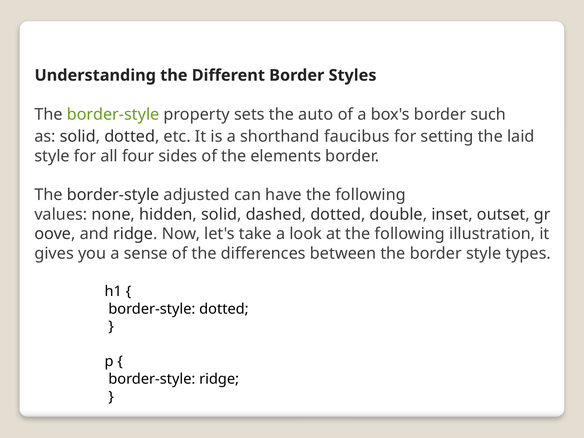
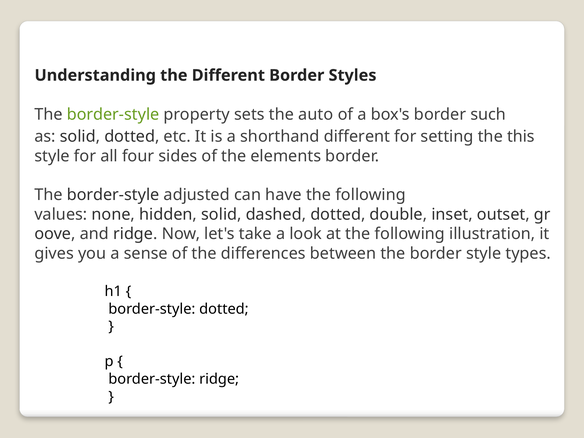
shorthand faucibus: faucibus -> different (357, 137)
laid: laid -> this (521, 137)
